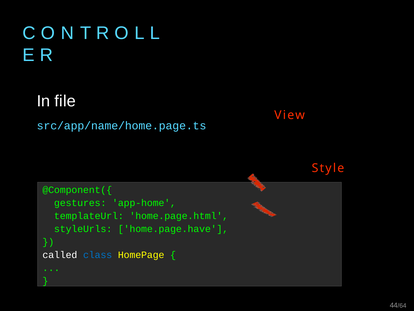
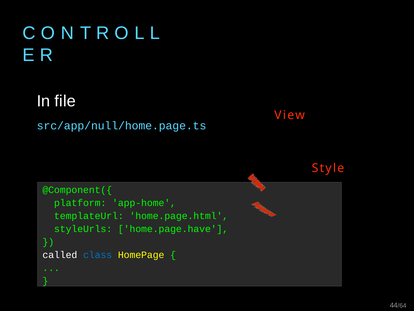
src/app/name/home.page.ts: src/app/name/home.page.ts -> src/app/null/home.page.ts (122, 126)
gestures: gestures -> platform (80, 203)
